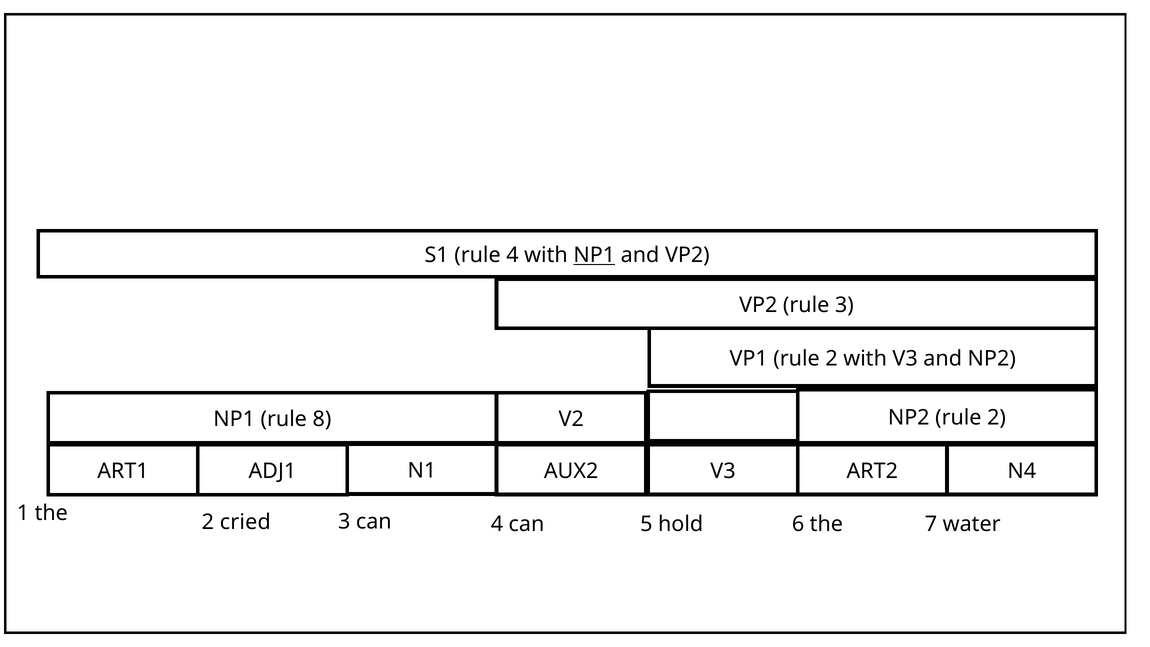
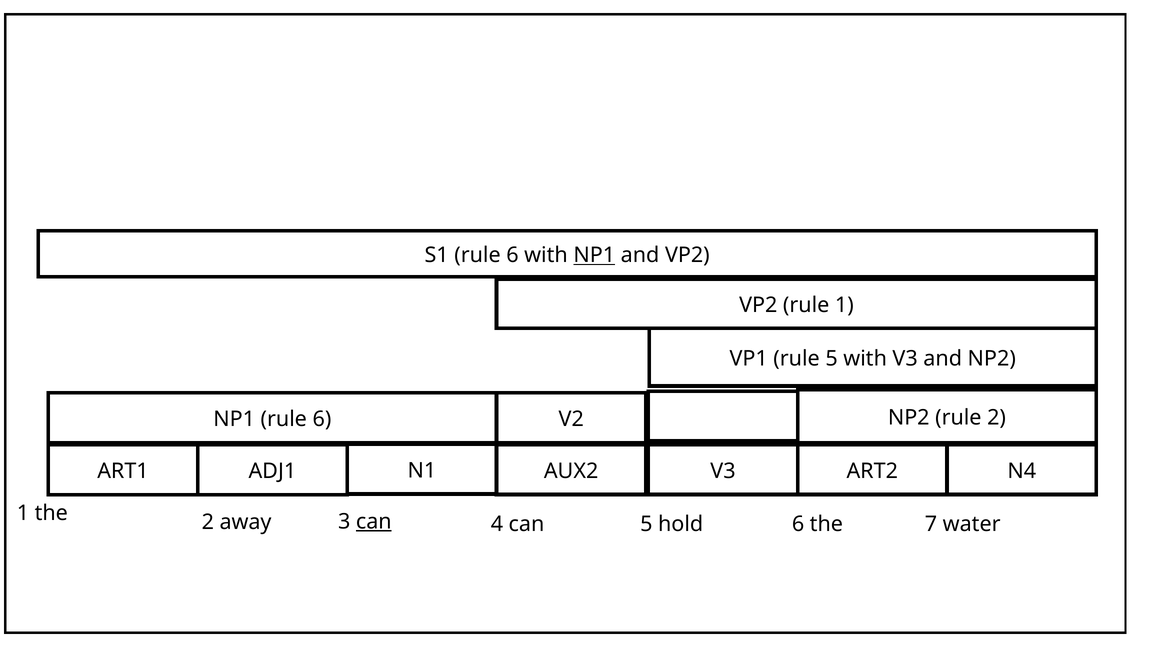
S1 rule 4: 4 -> 6 (512, 255)
rule 3: 3 -> 1 (844, 305)
VP1 rule 2: 2 -> 5 (832, 359)
NP1 rule 8: 8 -> 6 (322, 419)
cried: cried -> away (245, 522)
can underline: none -> present (374, 521)
